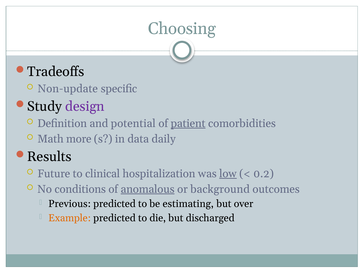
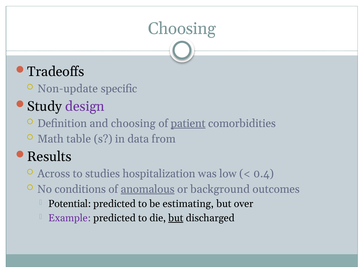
and potential: potential -> choosing (133, 123)
more: more -> table (79, 139)
daily: daily -> from (164, 139)
Future: Future -> Across (54, 174)
clinical: clinical -> studies (103, 174)
low underline: present -> none (228, 174)
0.2: 0.2 -> 0.4 (264, 174)
Previous: Previous -> Potential (70, 204)
Example colour: orange -> purple (70, 218)
but underline: none -> present (176, 218)
